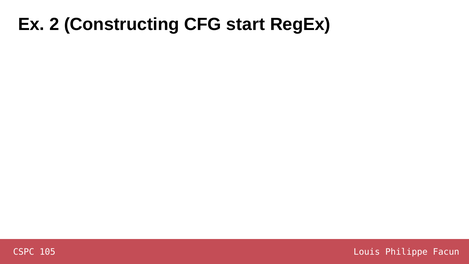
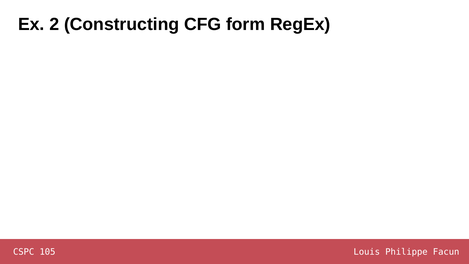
start: start -> form (246, 24)
